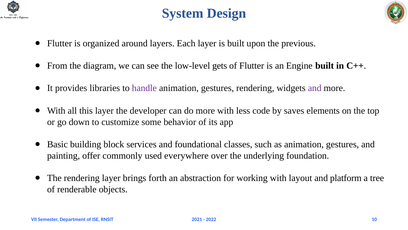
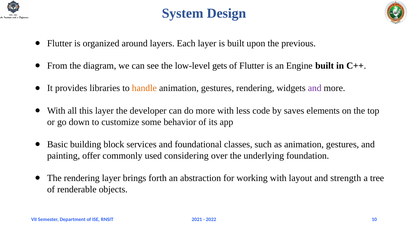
handle colour: purple -> orange (144, 88)
everywhere: everywhere -> considering (186, 155)
platform: platform -> strength (346, 178)
